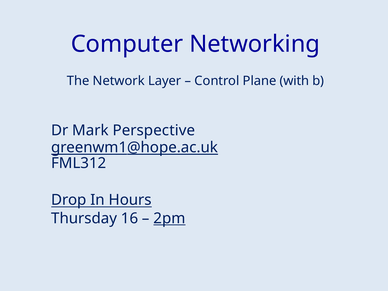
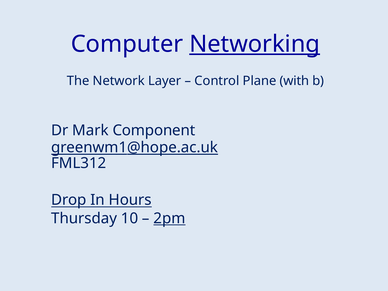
Networking underline: none -> present (255, 44)
Perspective: Perspective -> Component (154, 130)
16: 16 -> 10 (130, 218)
